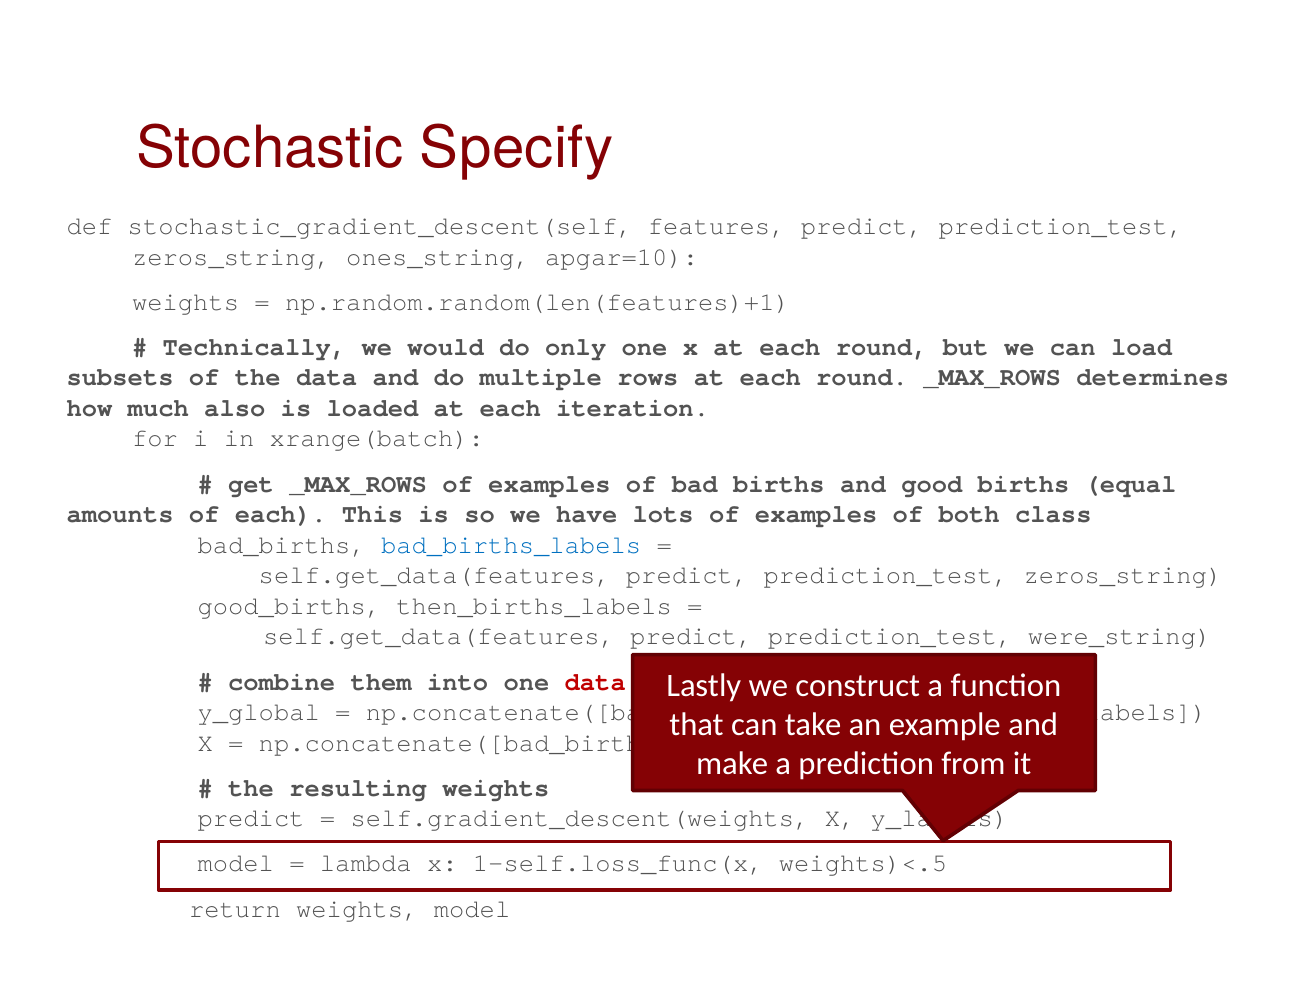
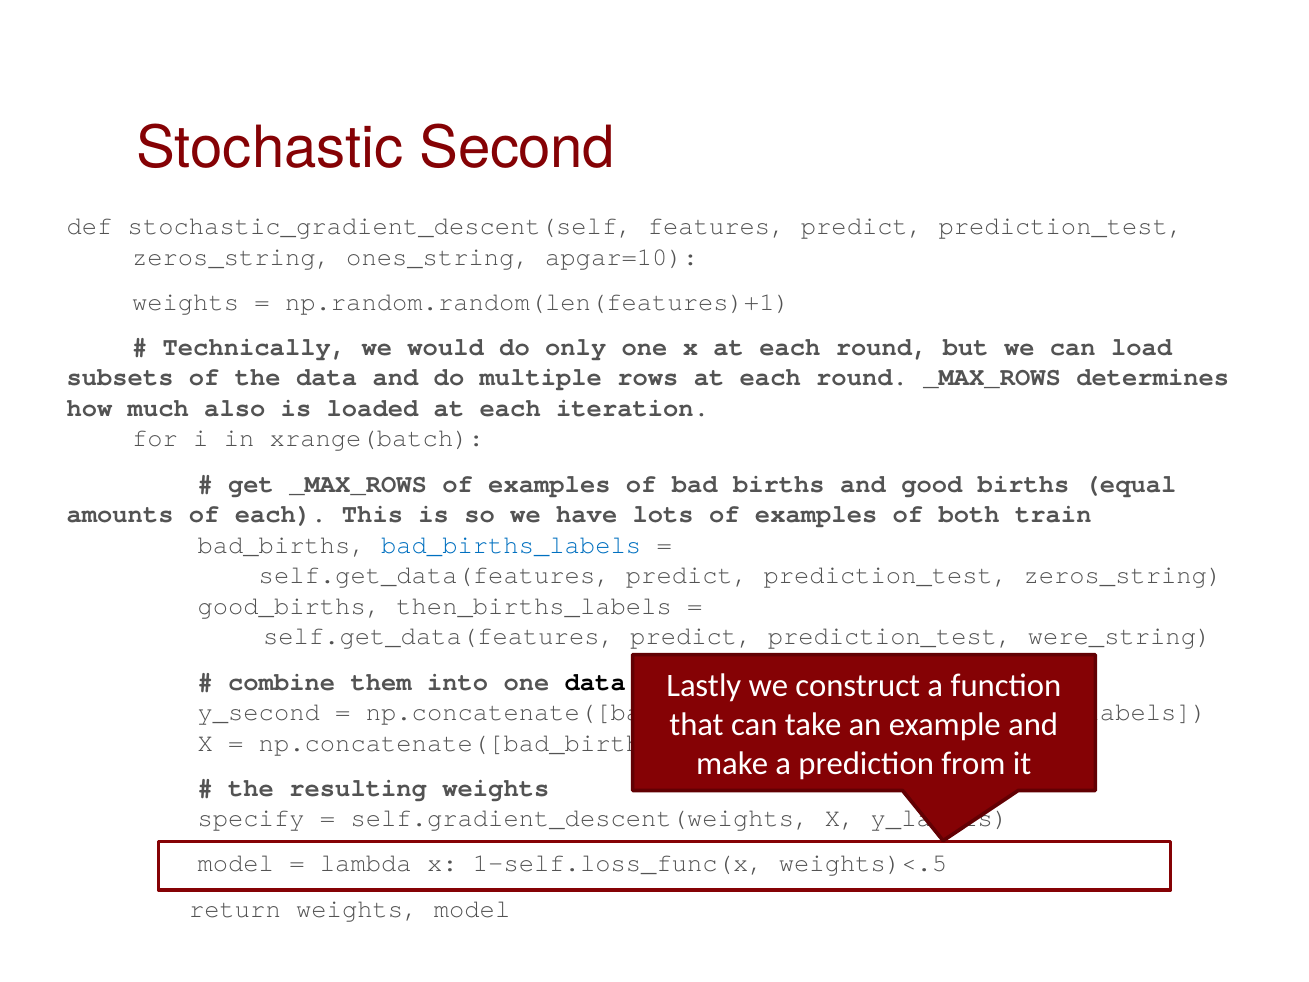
Specify: Specify -> Second (517, 149)
class: class -> train (1053, 514)
data colour: red -> black (595, 681)
y_global: y_global -> y_second (259, 712)
predict: predict -> specify (251, 818)
